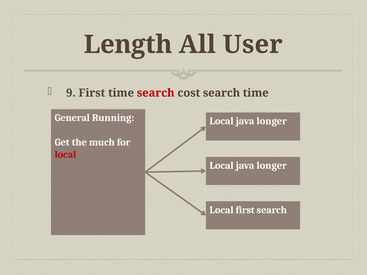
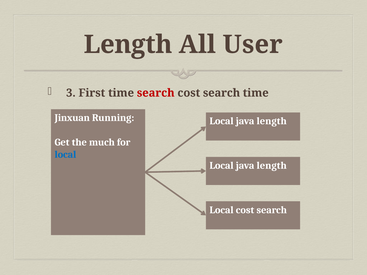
9: 9 -> 3 (71, 93)
General: General -> Jinxuan (72, 118)
longer: longer -> length (272, 121)
local colour: red -> blue (65, 155)
longer: longer -> length (272, 166)
Local first: first -> cost (245, 210)
